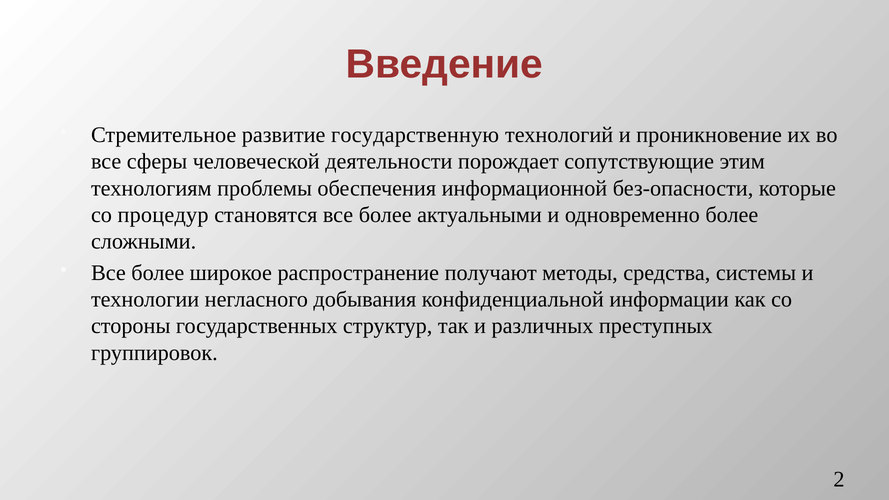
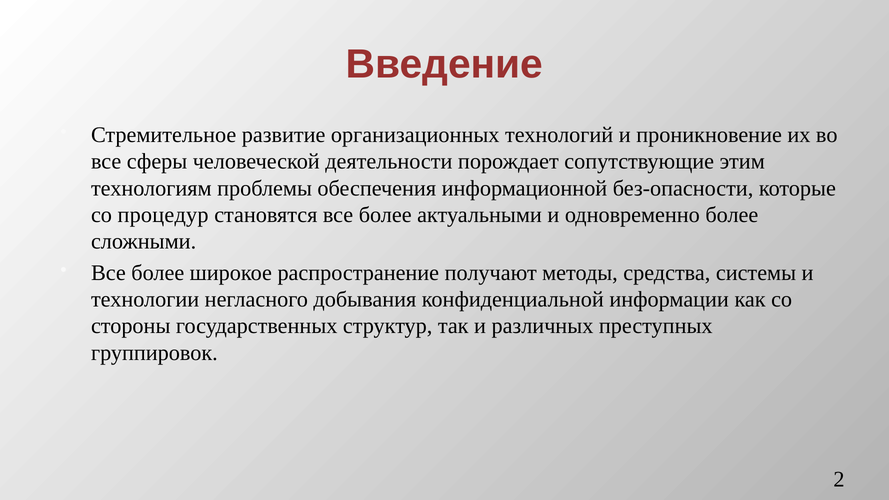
государственную: государственную -> организационных (415, 135)
